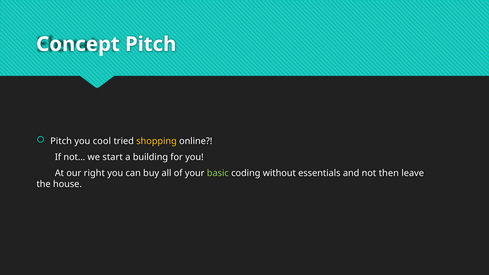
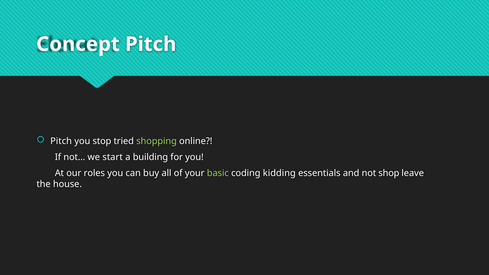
cool: cool -> stop (102, 141)
shopping colour: yellow -> light green (157, 141)
right: right -> roles (94, 173)
without: without -> kidding (279, 173)
then: then -> shop (389, 173)
